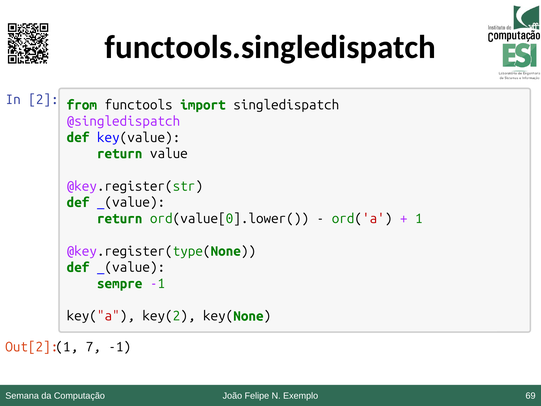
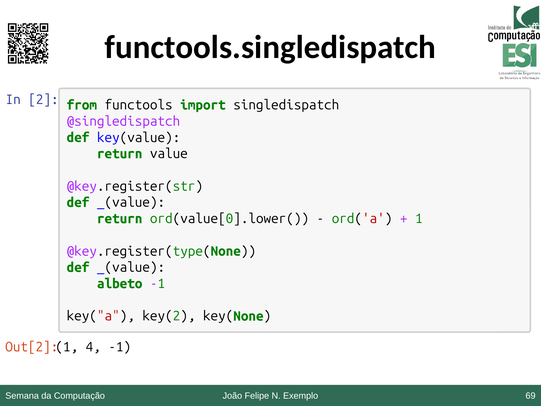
sempre: sempre -> albeto (120, 284)
7: 7 -> 4 (93, 347)
